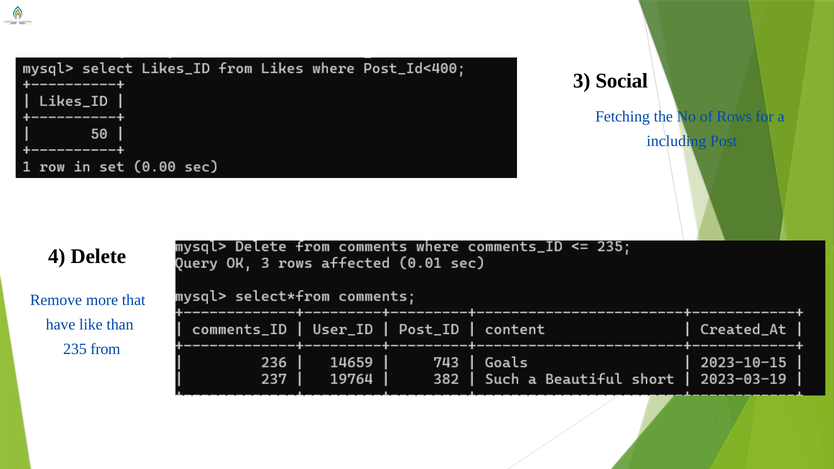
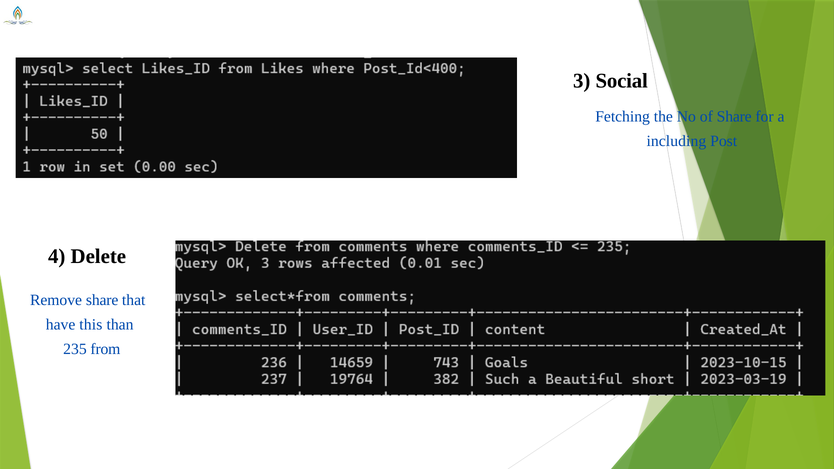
of Rows: Rows -> Share (734, 116)
Remove more: more -> share (102, 300)
like: like -> this (91, 324)
